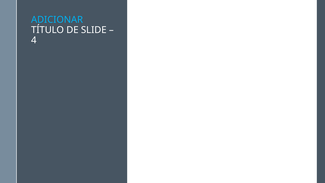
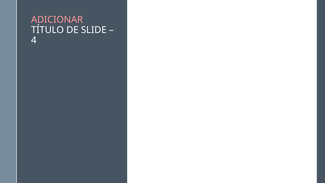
ADICIONAR colour: light blue -> pink (57, 20)
